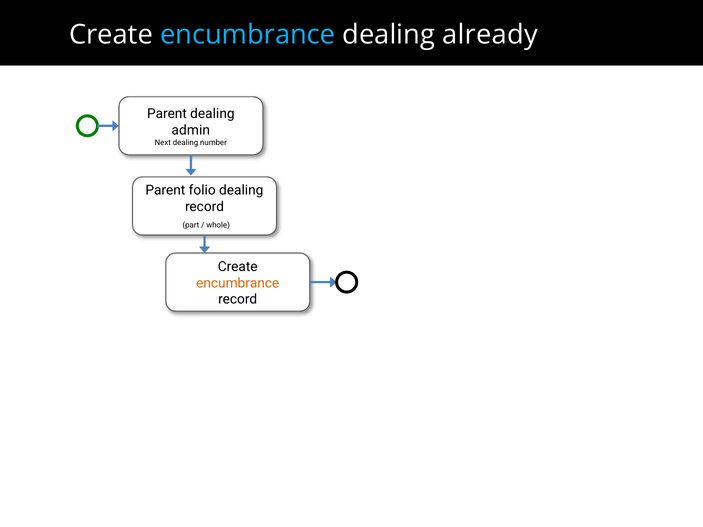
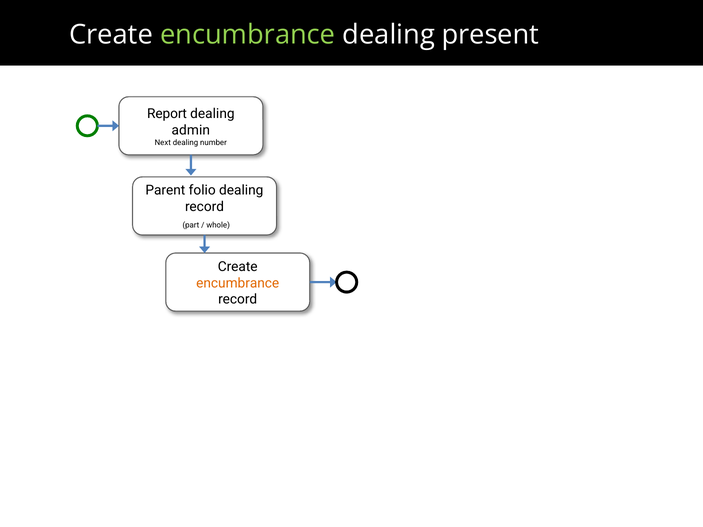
encumbrance colour: light blue -> light green (248, 35)
already: already -> present (490, 35)
Parent: Parent -> Report (167, 114)
